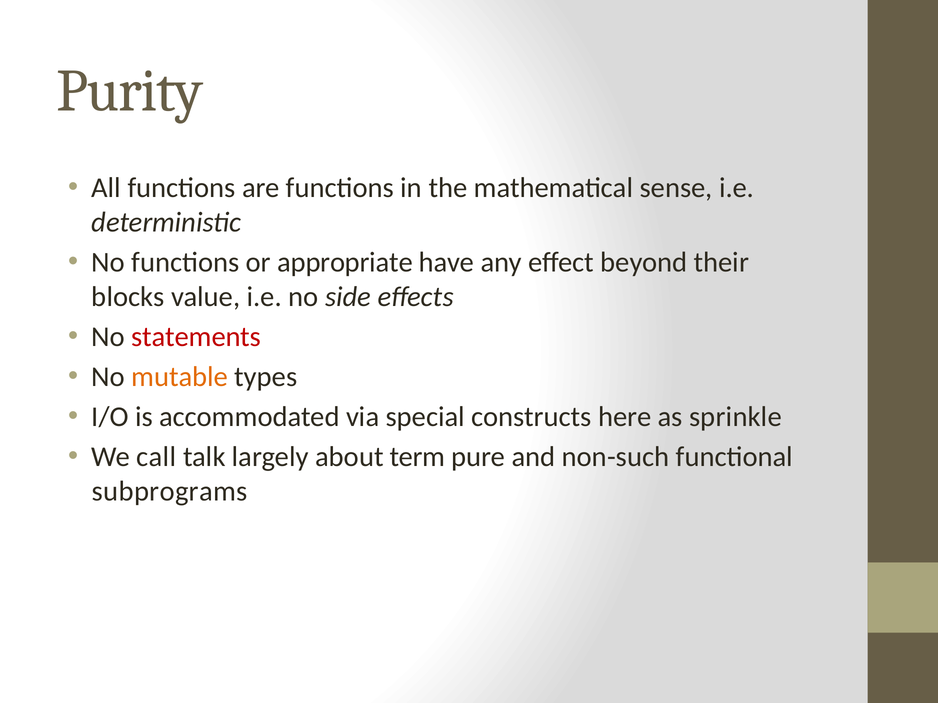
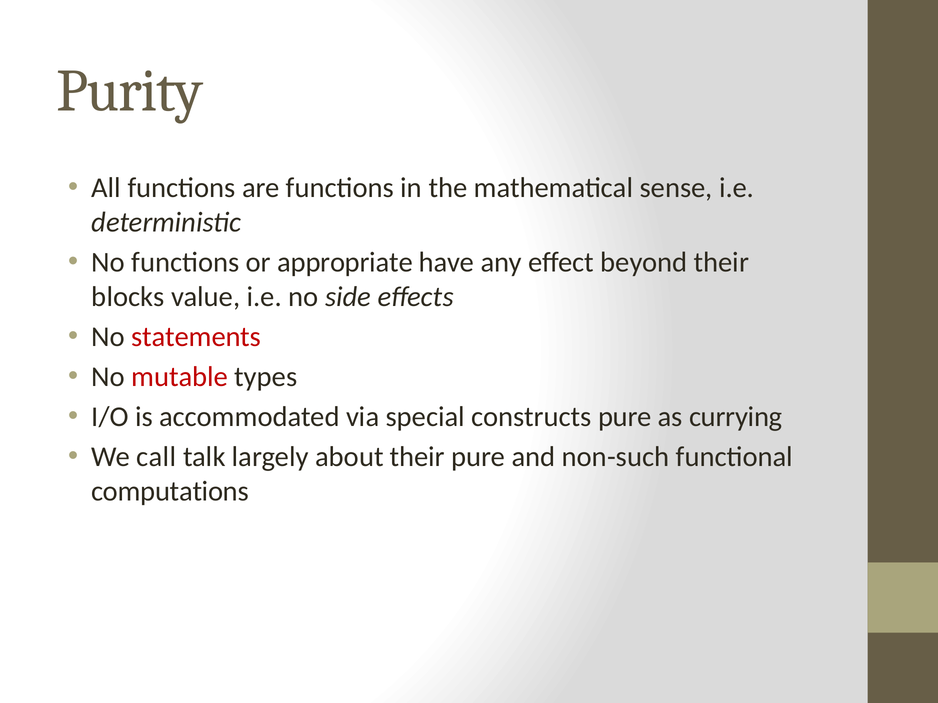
mutable colour: orange -> red (180, 377)
constructs here: here -> pure (625, 417)
sprinkle: sprinkle -> currying (736, 417)
about term: term -> their (417, 457)
subprograms: subprograms -> computations (170, 492)
